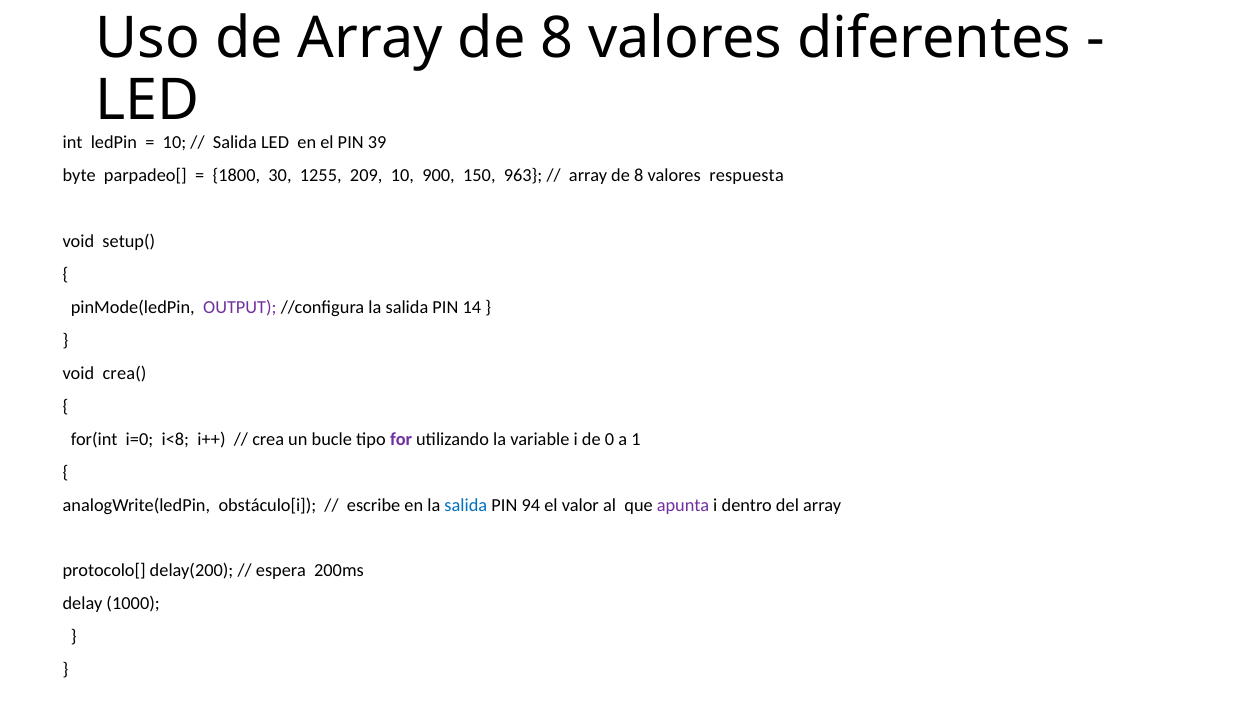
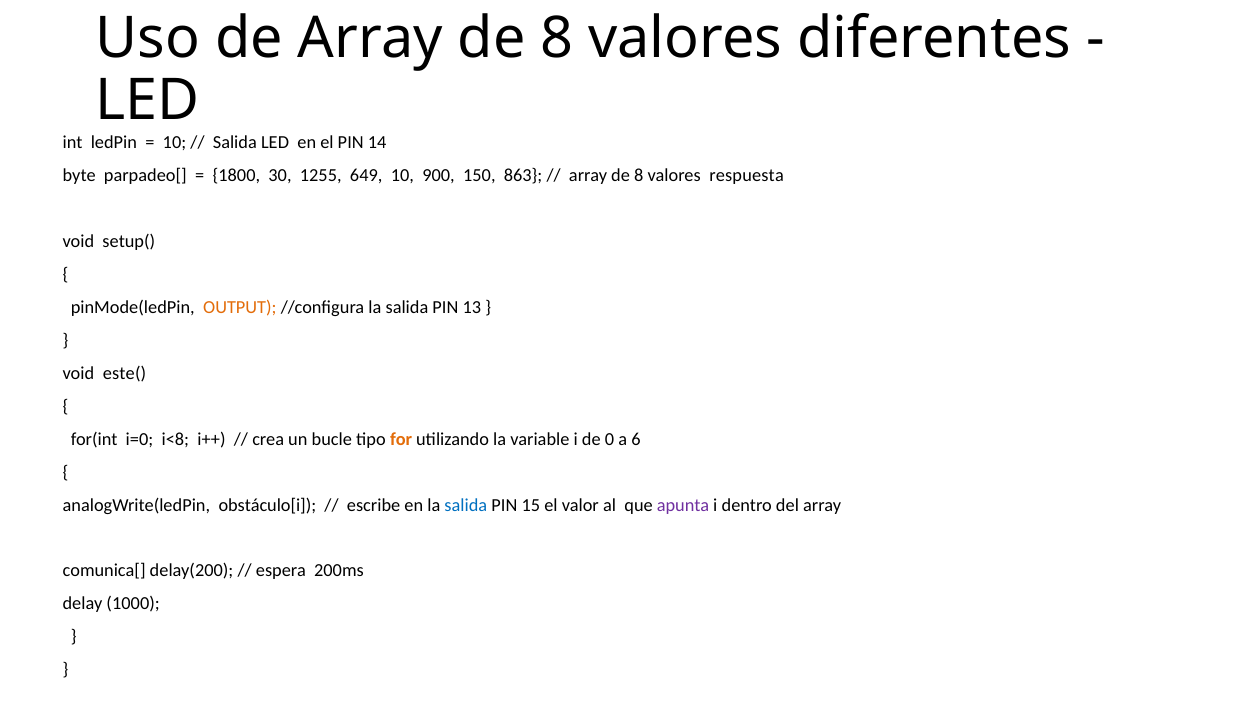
39: 39 -> 14 (377, 143)
209: 209 -> 649 (366, 176)
963: 963 -> 863 (523, 176)
OUTPUT colour: purple -> orange (240, 307)
14: 14 -> 13 (472, 307)
crea(: crea( -> este( (125, 373)
for colour: purple -> orange (401, 439)
1: 1 -> 6 (636, 439)
94: 94 -> 15 (531, 505)
protocolo[: protocolo[ -> comunica[ (104, 570)
